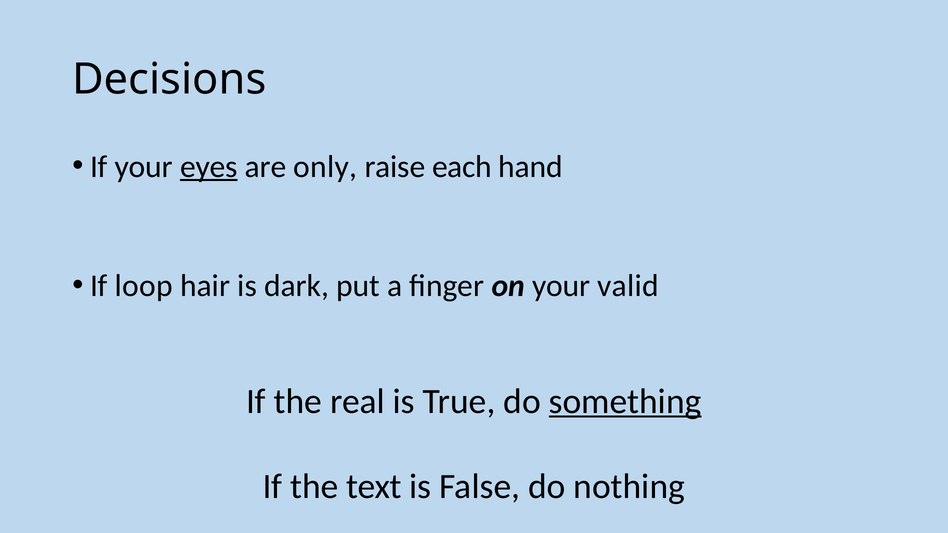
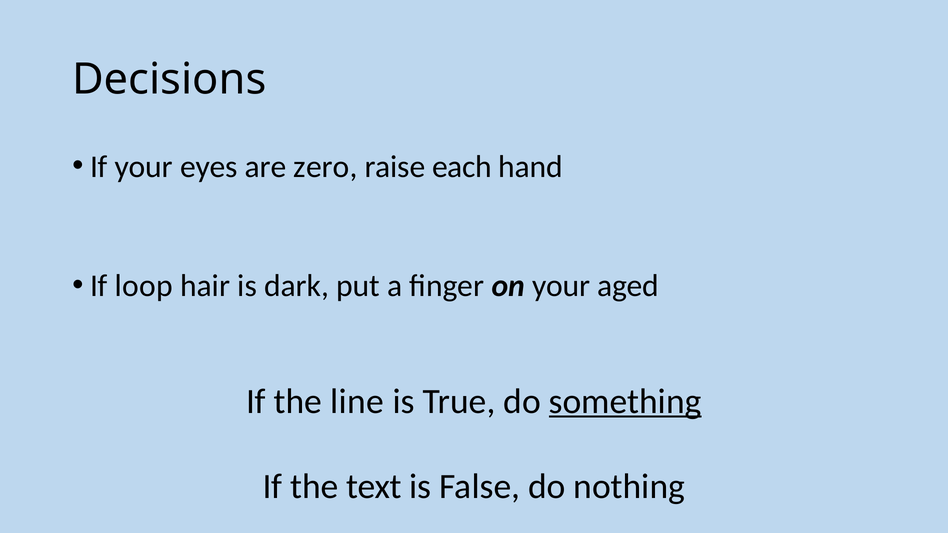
eyes underline: present -> none (209, 167)
only: only -> zero (325, 167)
valid: valid -> aged (628, 286)
real: real -> line (357, 402)
